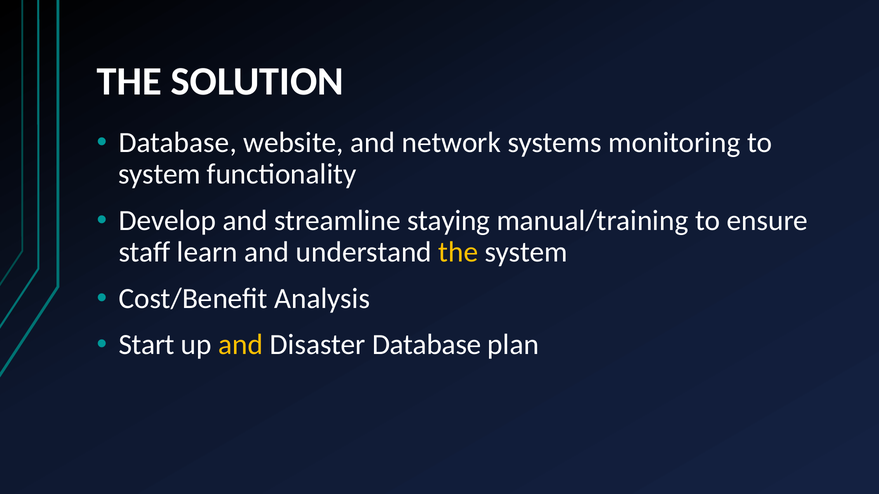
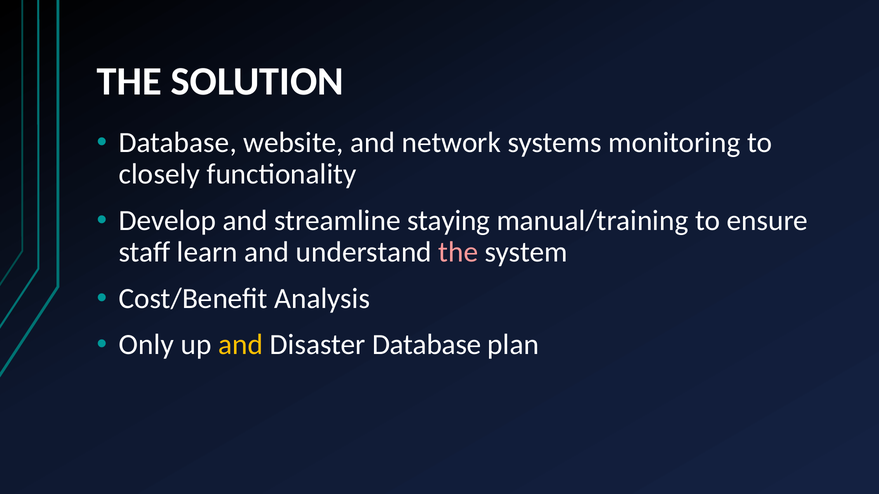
system: system -> closely (159, 174)
the colour: yellow -> pink (458, 252)
Start: Start -> Only (146, 345)
